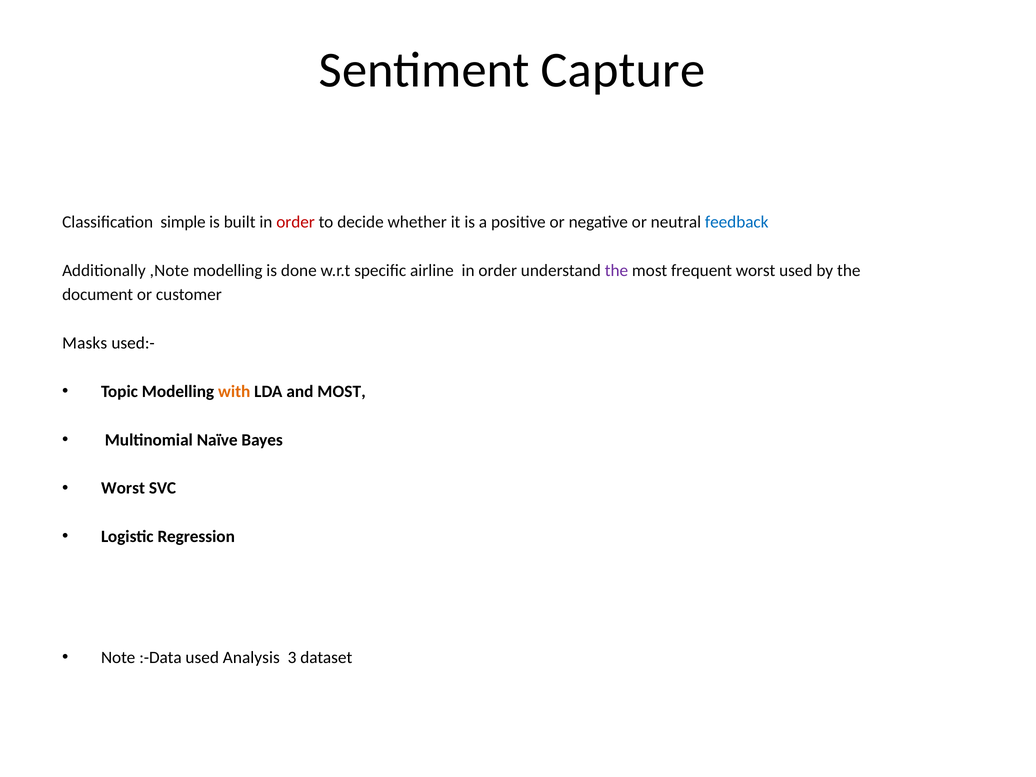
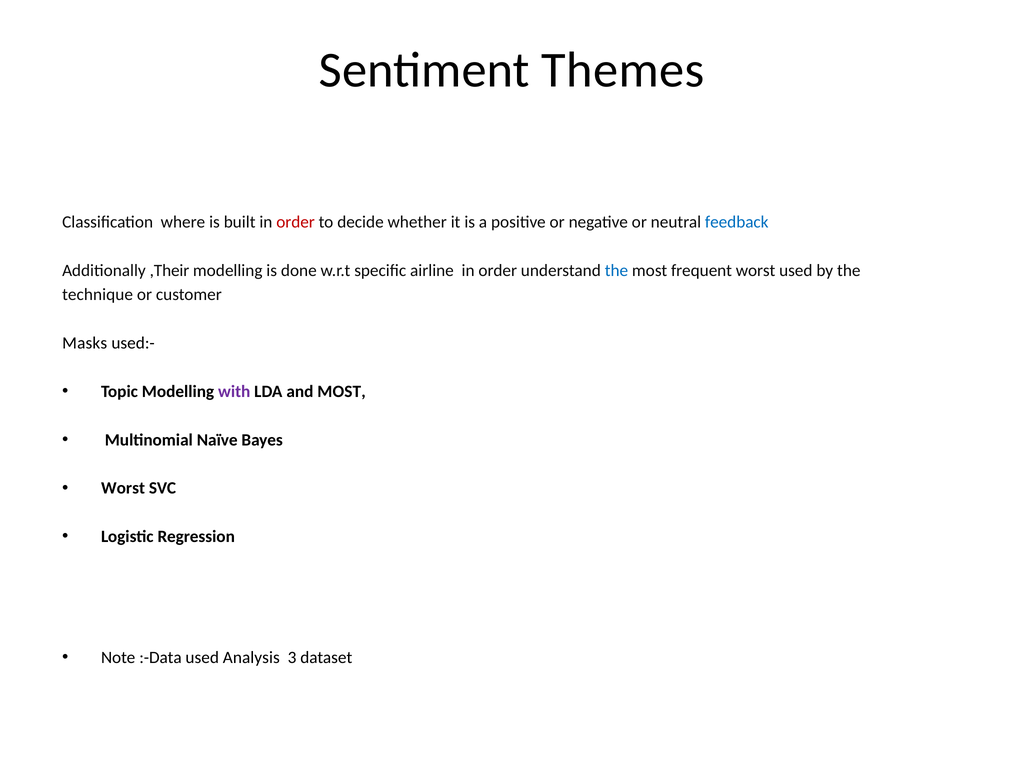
Capture: Capture -> Themes (623, 70)
simple: simple -> where (183, 222)
,Note: ,Note -> ,Their (170, 271)
the colour: purple -> blue (616, 271)
document: document -> technique (98, 295)
with colour: orange -> purple (234, 392)
